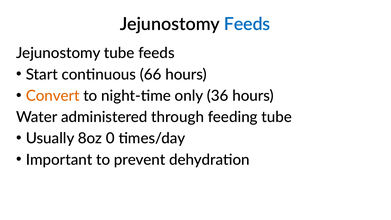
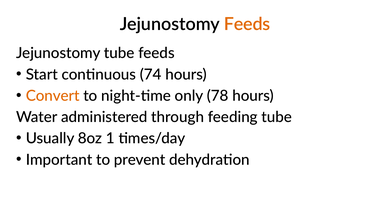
Feeds colour: blue -> orange (247, 24)
66: 66 -> 74 (151, 75)
36: 36 -> 78 (218, 96)
0: 0 -> 1 (110, 138)
